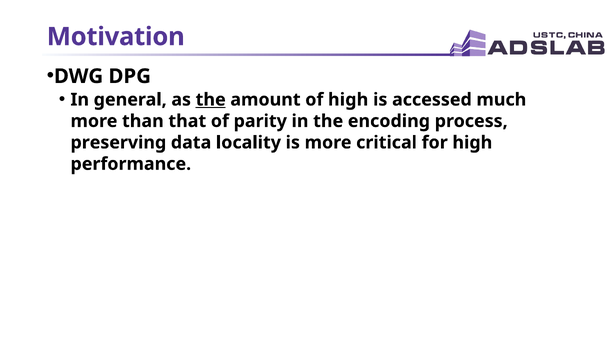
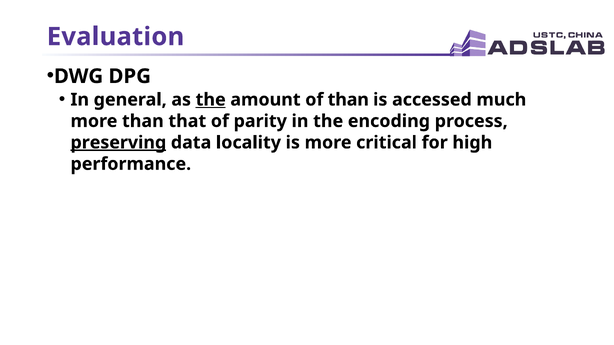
Motivation: Motivation -> Evaluation (116, 37)
of high: high -> than (348, 100)
preserving underline: none -> present (118, 143)
